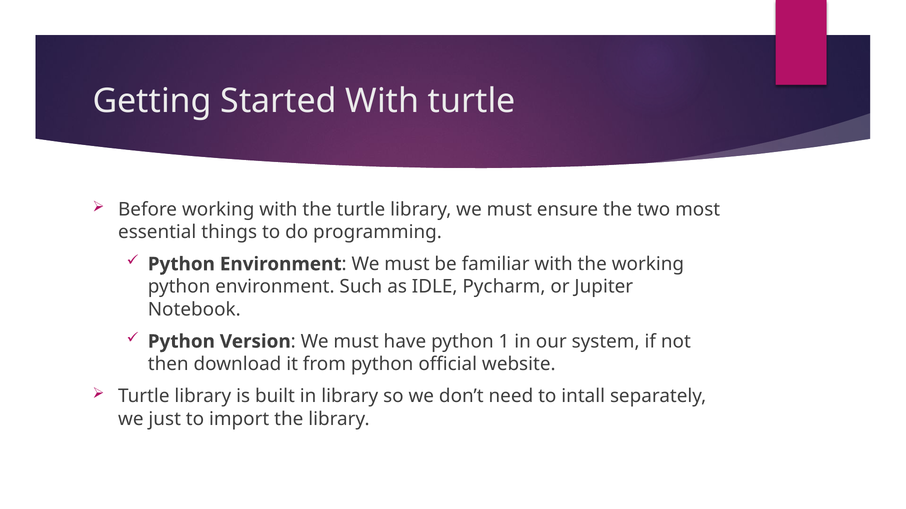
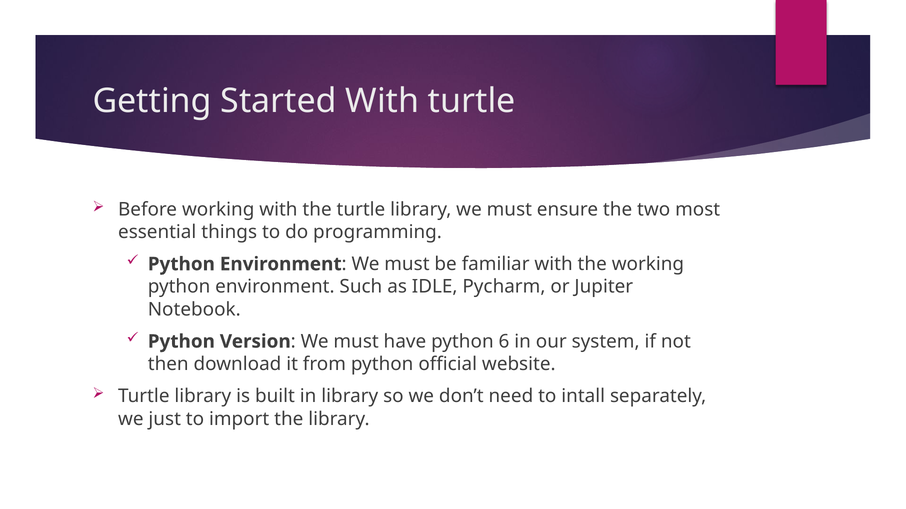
1: 1 -> 6 (504, 342)
